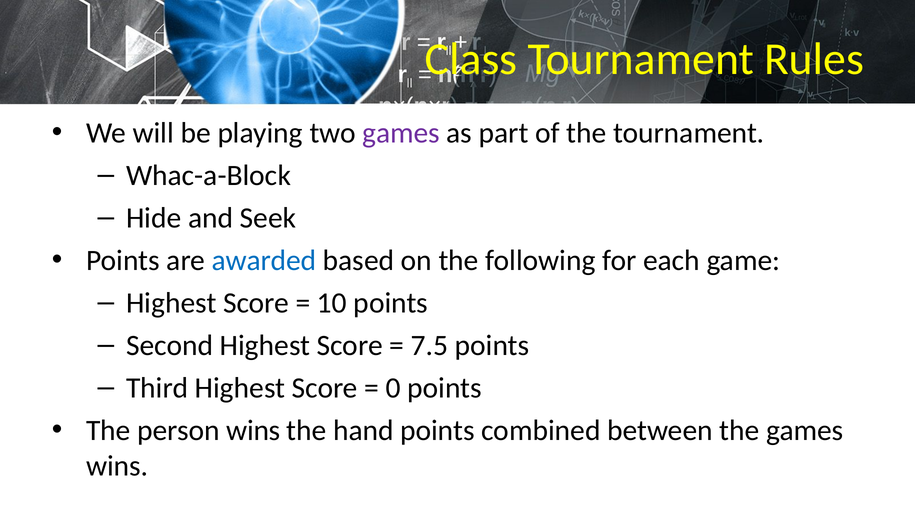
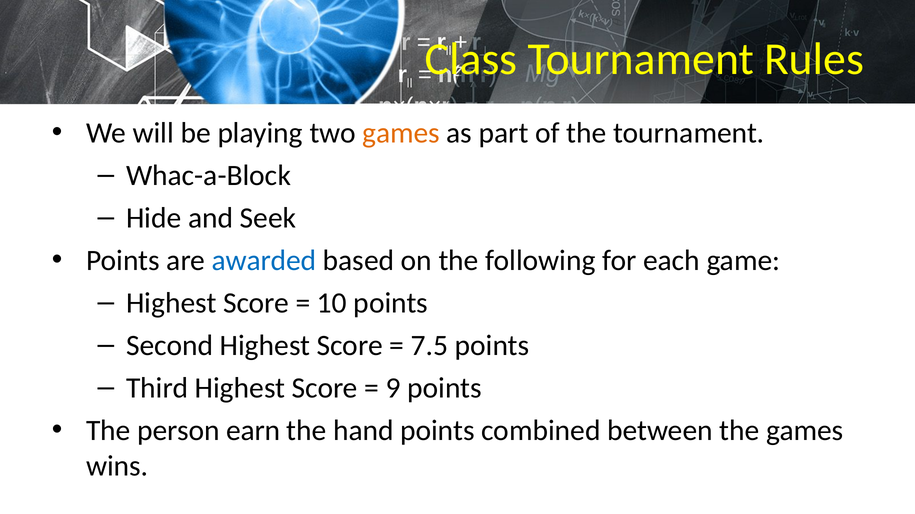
games colour: purple -> orange (401, 133)
0: 0 -> 9 (393, 389)
person wins: wins -> earn (253, 431)
